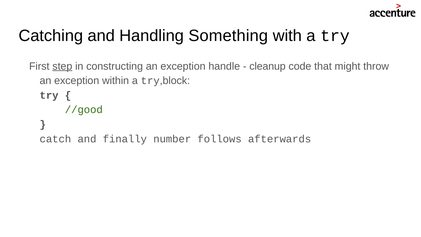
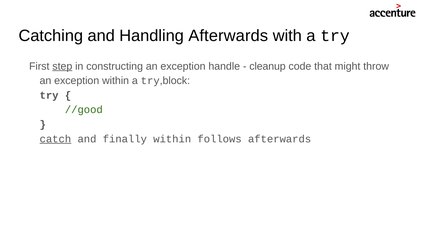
Handling Something: Something -> Afterwards (228, 36)
catch underline: none -> present (55, 139)
finally number: number -> within (172, 139)
